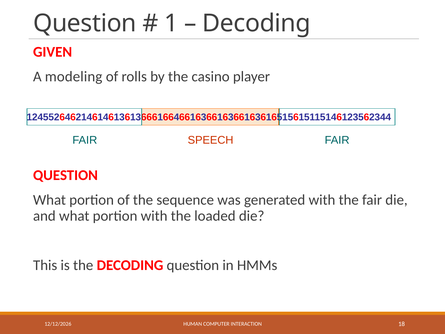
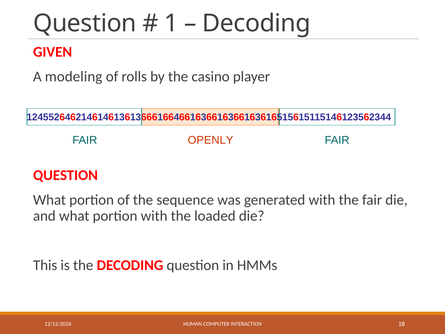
SPEECH: SPEECH -> OPENLY (211, 140)
